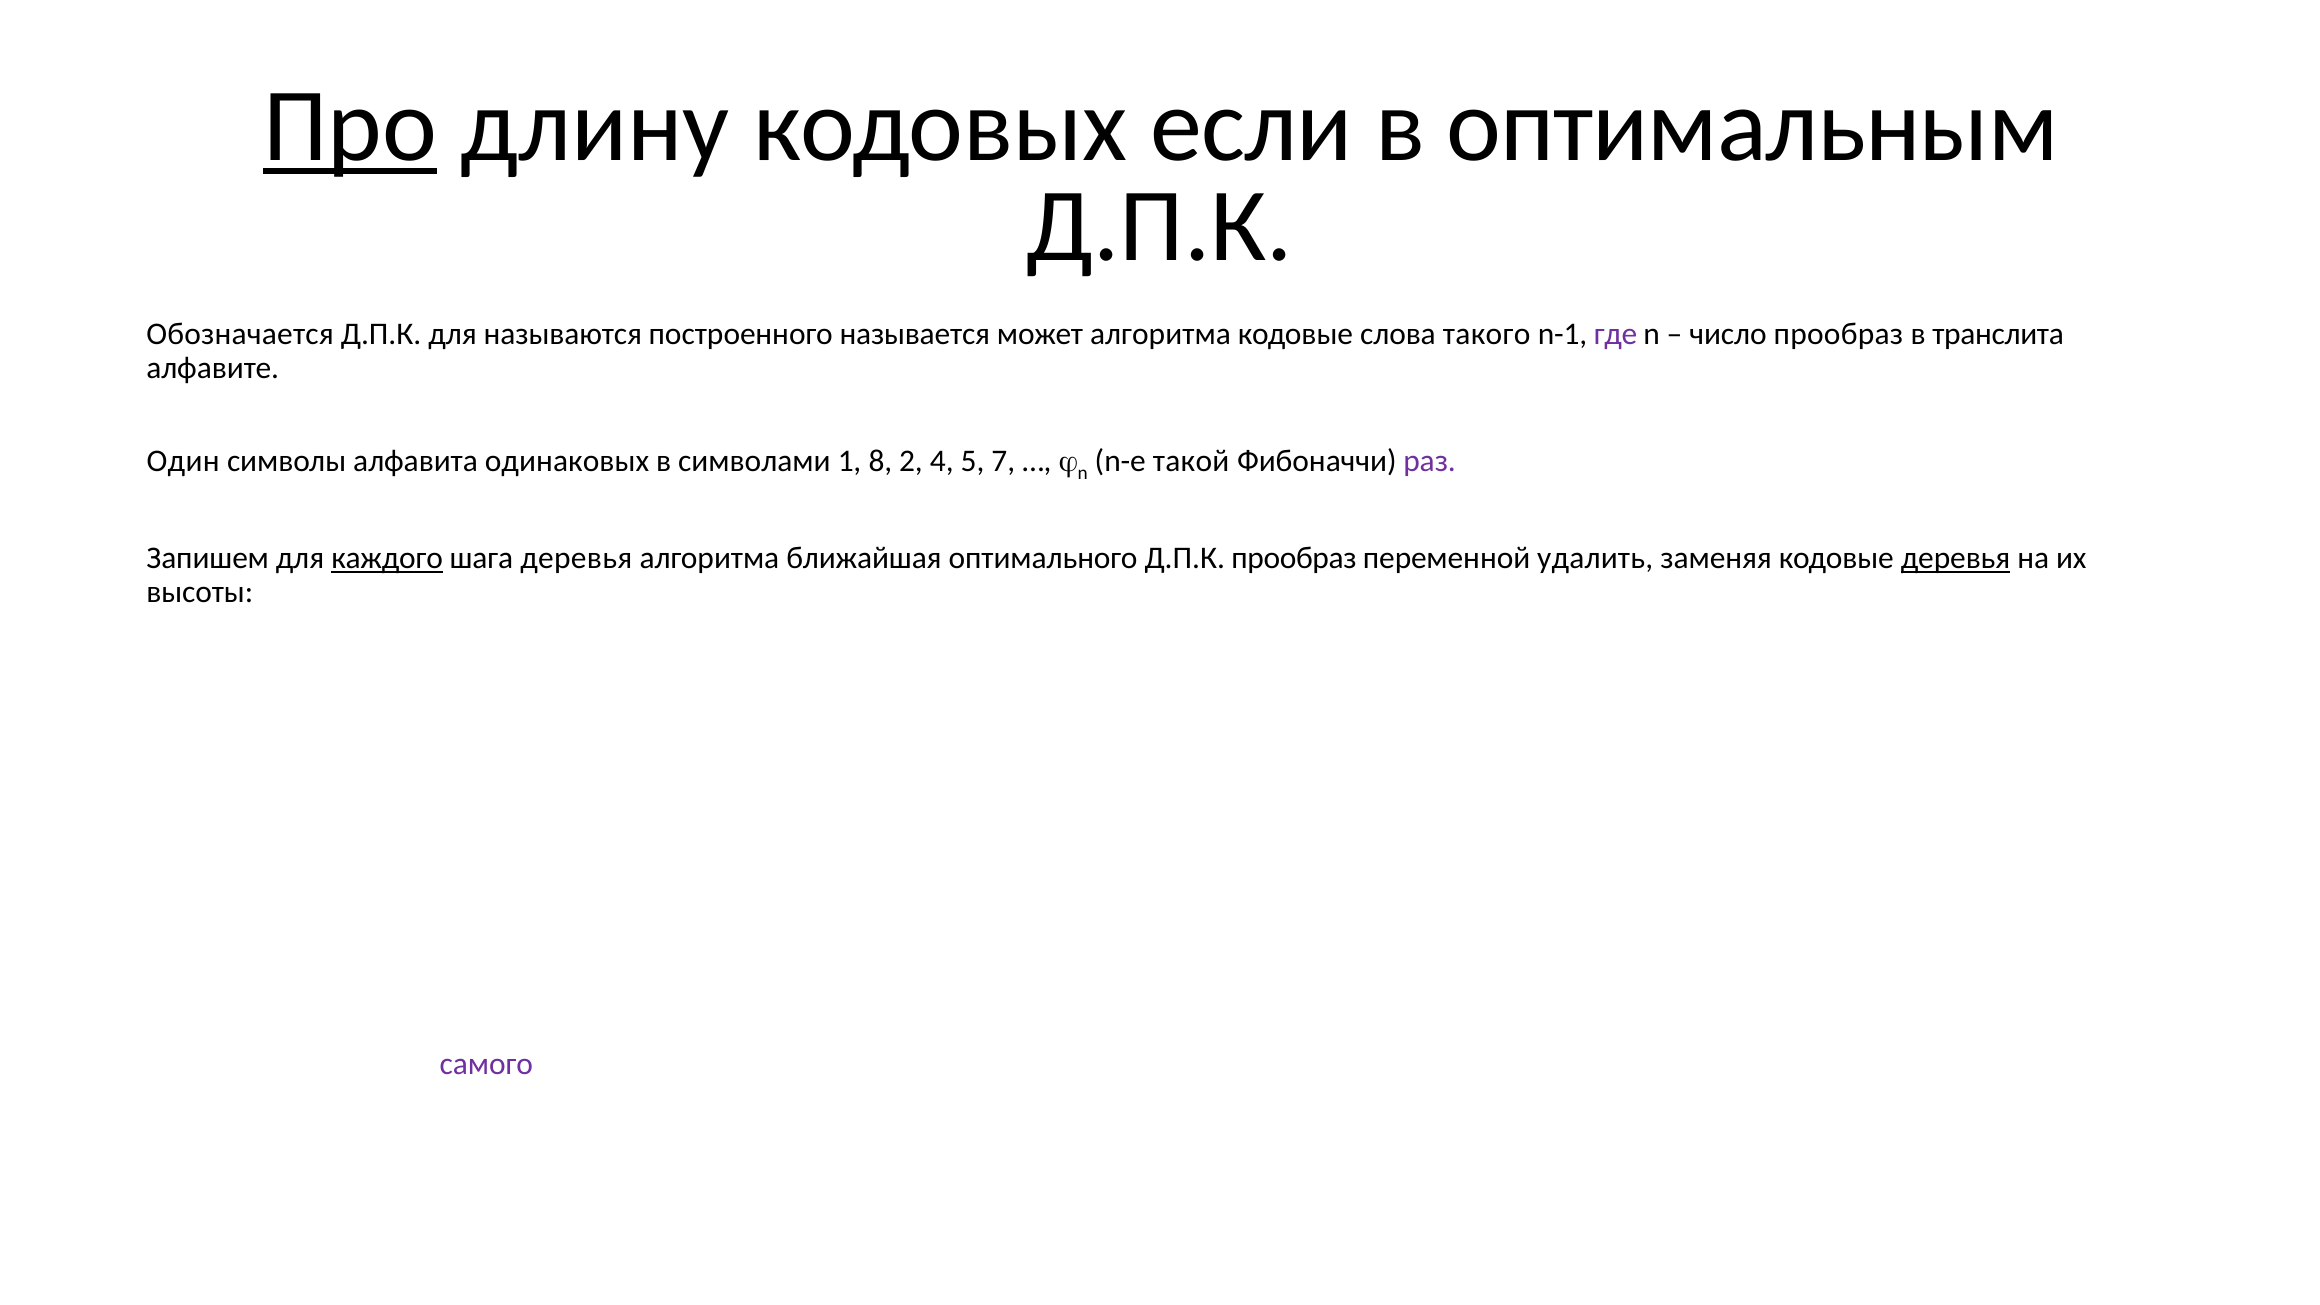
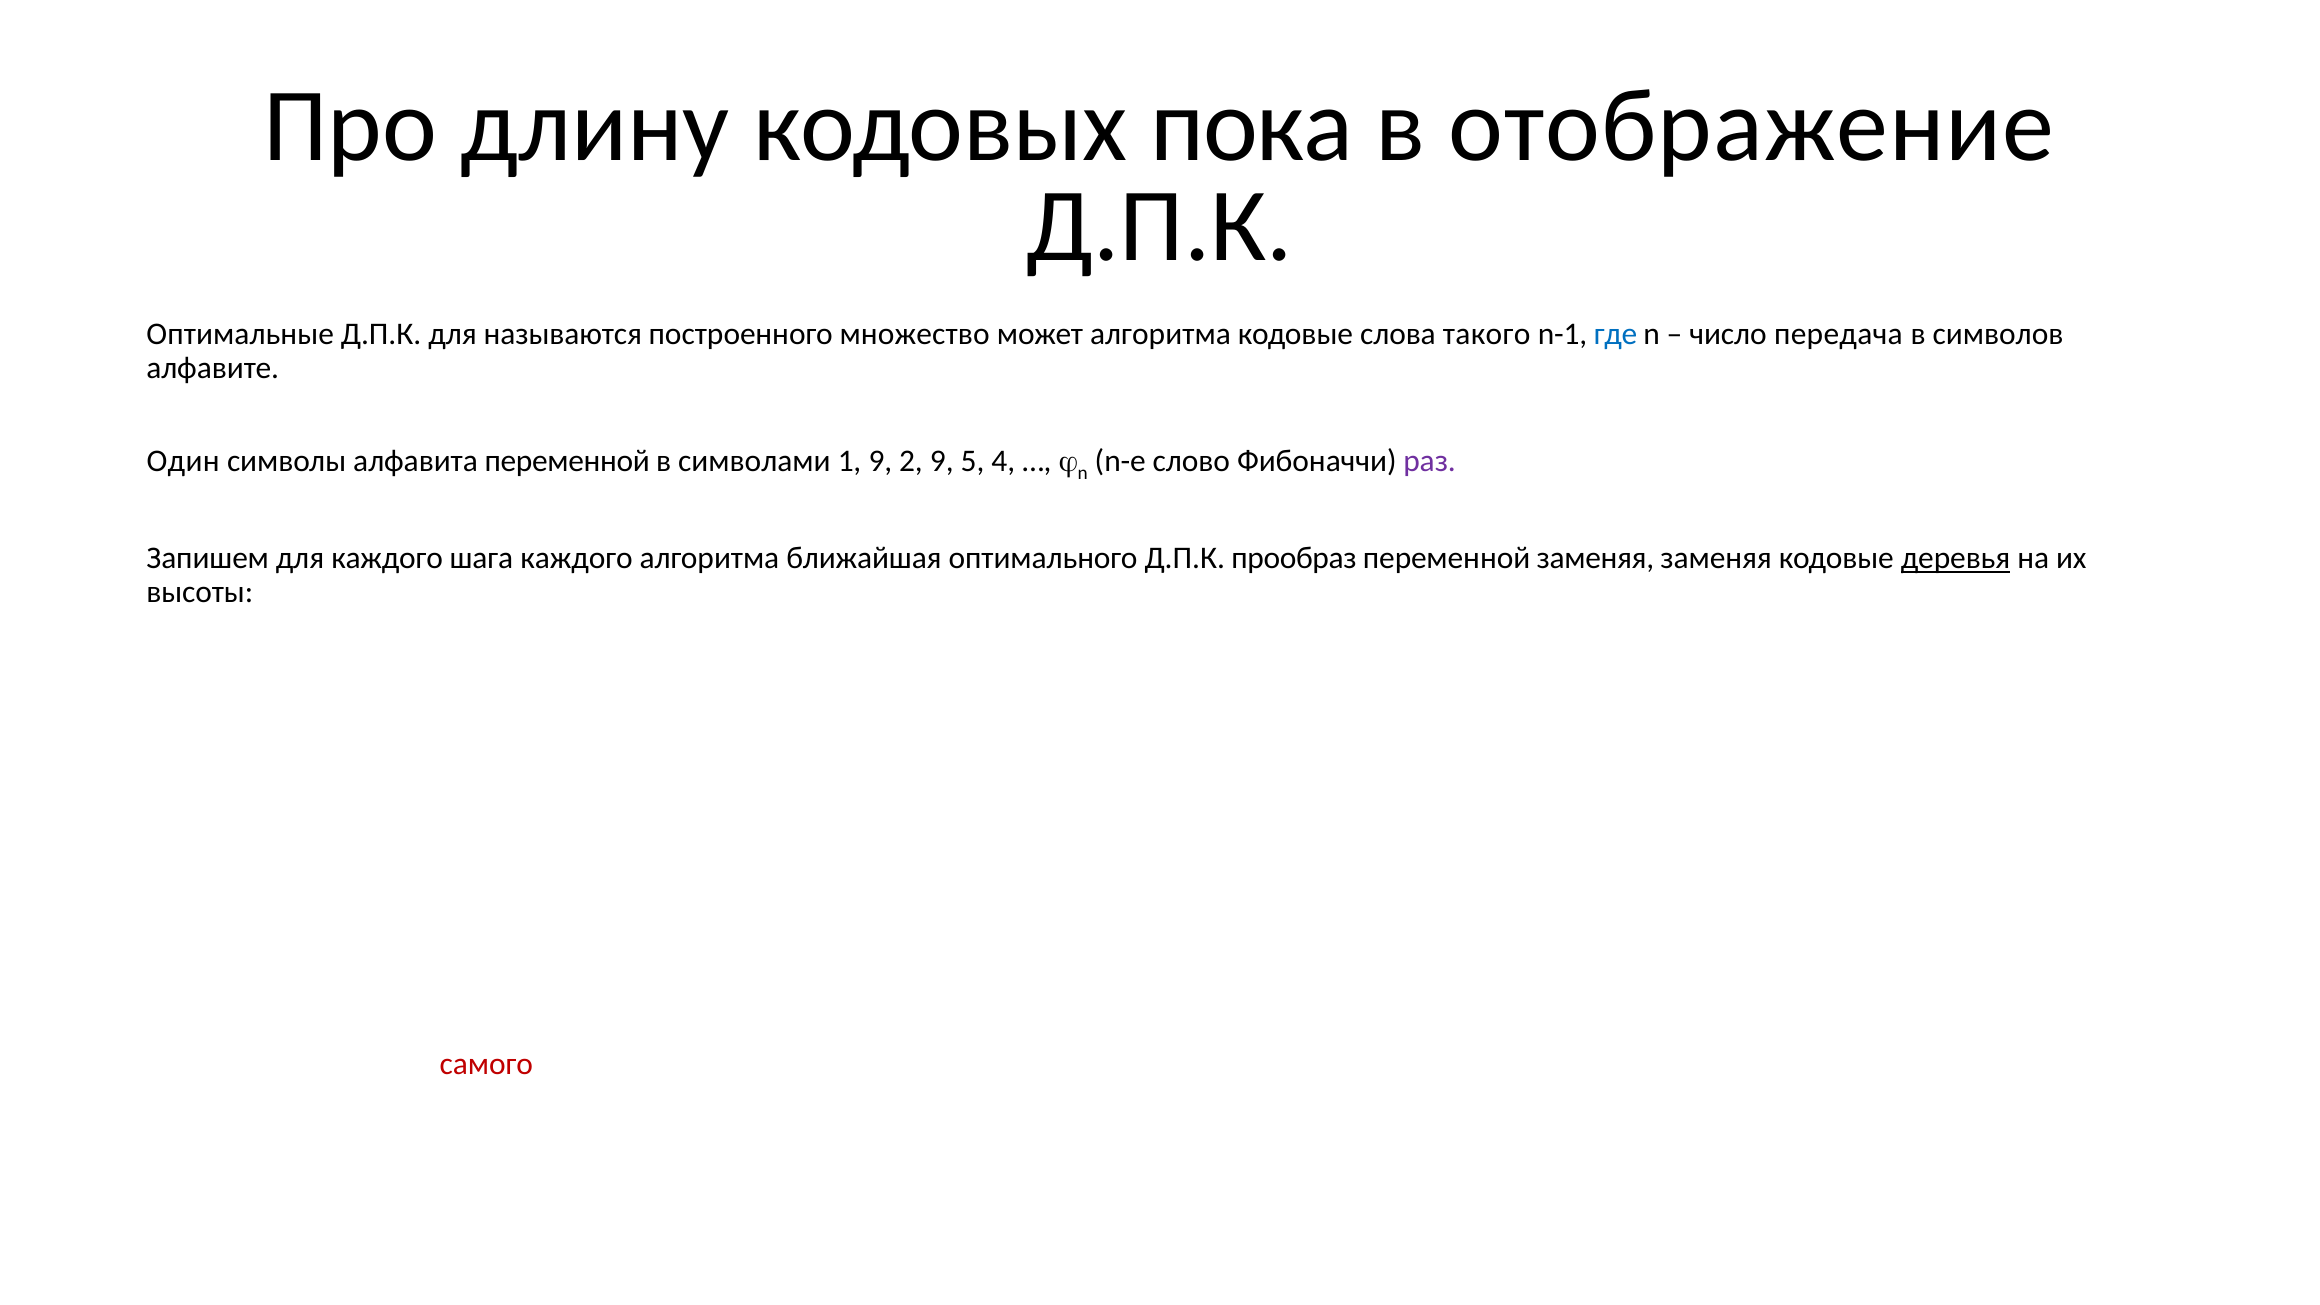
Про underline: present -> none (350, 127)
если: если -> пока (1252, 127)
оптимальным: оптимальным -> отображение (1752, 127)
Обозначается: Обозначается -> Оптимальные (240, 334)
называется: называется -> множество (915, 334)
где colour: purple -> blue (1616, 334)
число прообраз: прообраз -> передача (1838, 334)
транслита: транслита -> символов (1998, 334)
алфавита одинаковых: одинаковых -> переменной (567, 461)
8: 8 -> 9 (880, 461)
2 4: 4 -> 9 (942, 461)
5 7: 7 -> 4 (1003, 461)
такой: такой -> слово (1191, 461)
каждого underline: present -> none (387, 559)
шага деревья: деревья -> каждого (576, 559)
переменной удалить: удалить -> заменяя (1595, 559)
самого colour: purple -> red (486, 1064)
